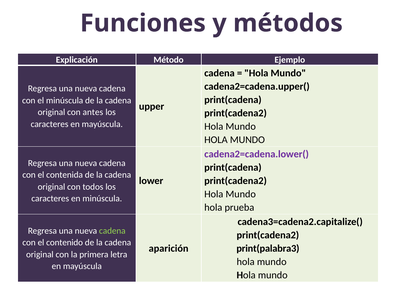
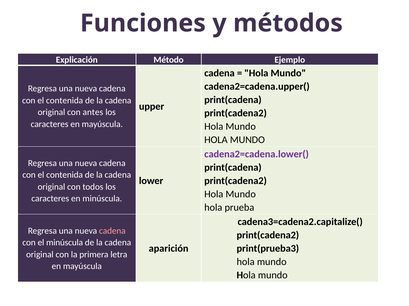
minúscula: minúscula -> contenida (65, 101)
cadena colour: light green -> pink (112, 231)
el contenido: contenido -> minúscula (65, 243)
print(palabra3: print(palabra3 -> print(prueba3 (268, 249)
